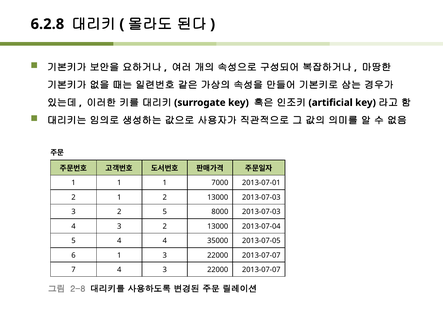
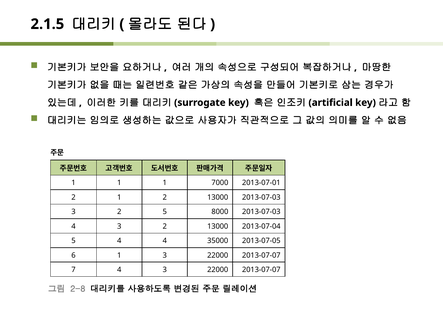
6.2.8: 6.2.8 -> 2.1.5 (47, 24)
